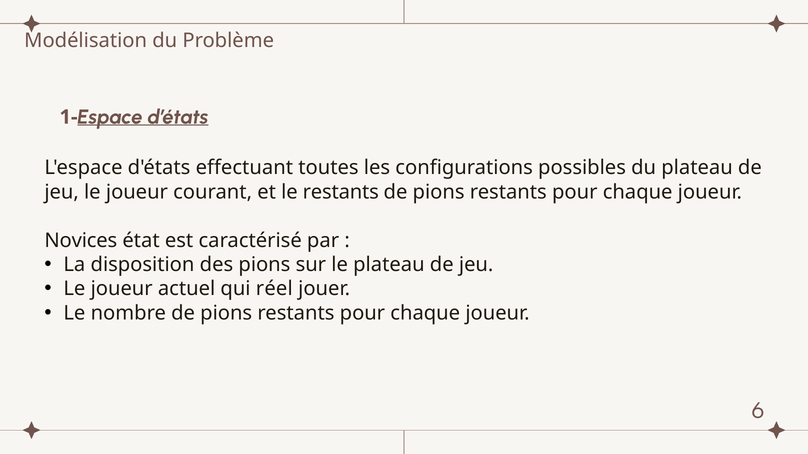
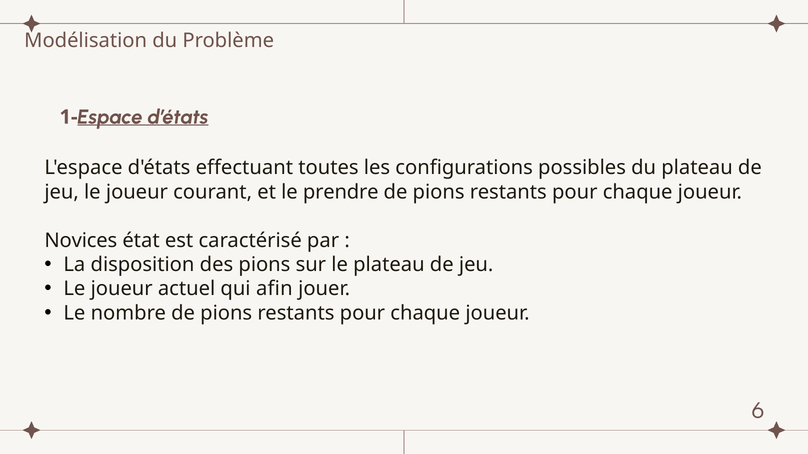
le restants: restants -> prendre (341, 192)
réel: réel -> afin (274, 289)
